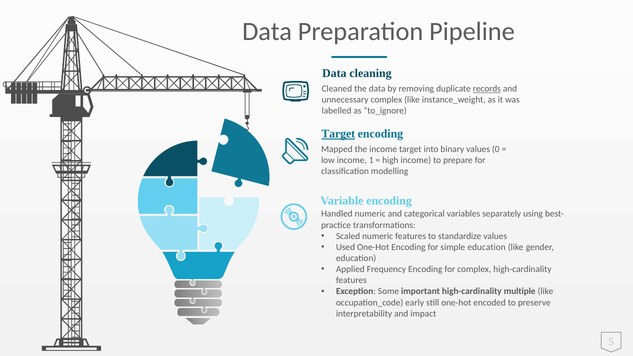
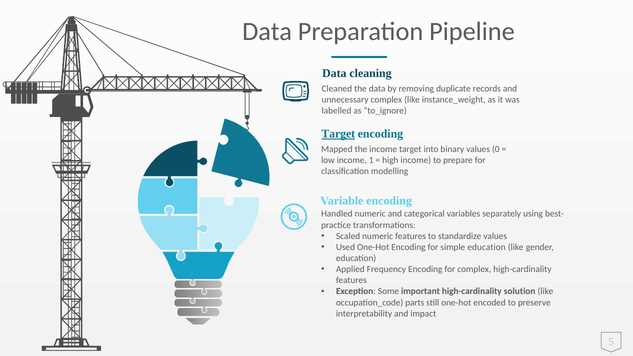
records underline: present -> none (487, 89)
multiple: multiple -> solution (520, 292)
early: early -> parts (415, 303)
